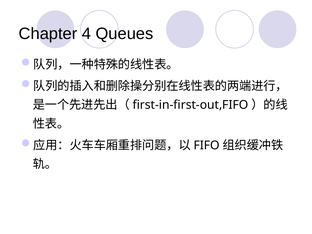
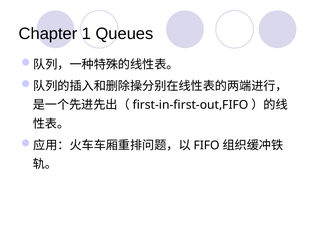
4: 4 -> 1 (86, 34)
